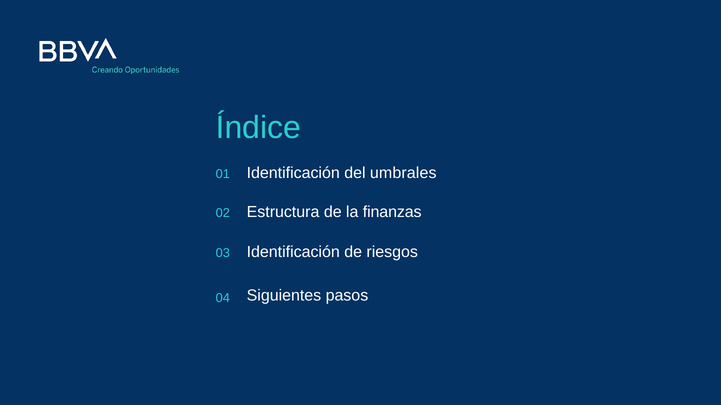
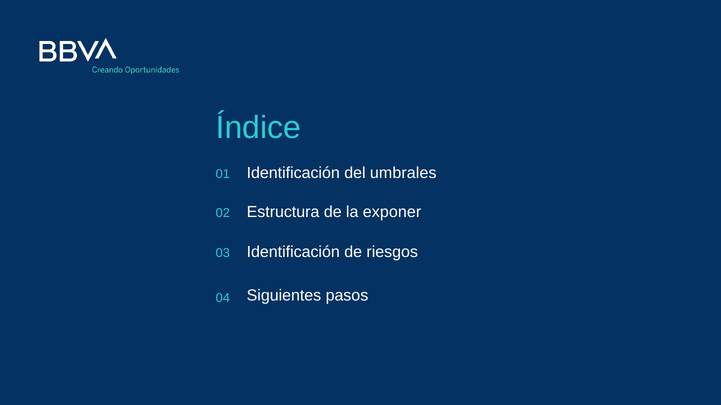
finanzas: finanzas -> exponer (392, 212)
